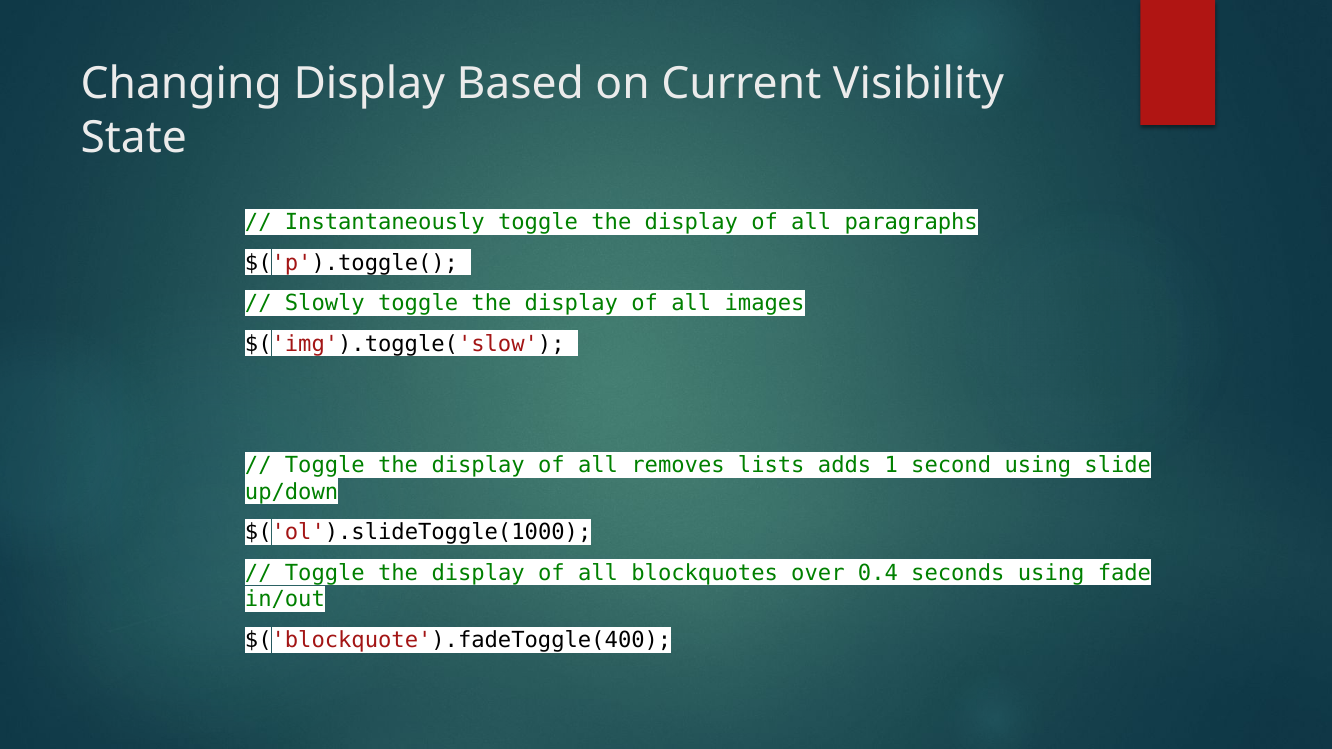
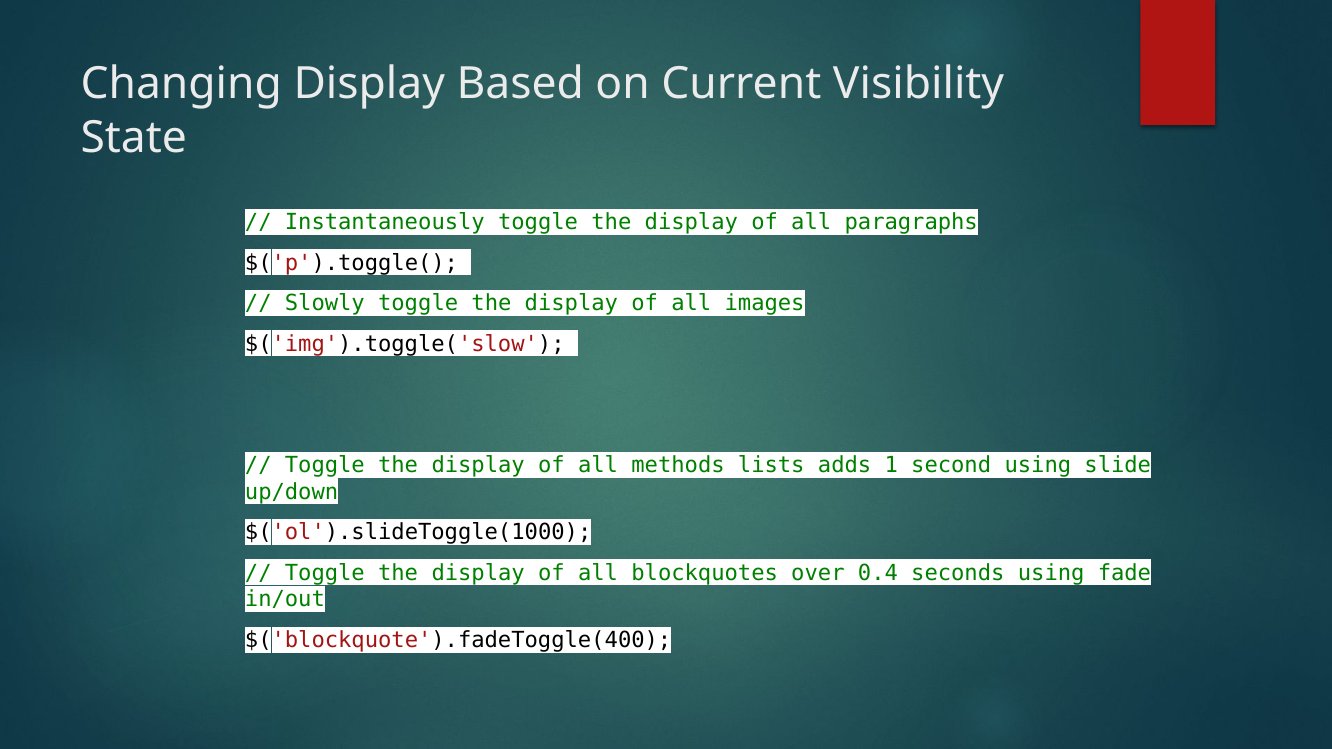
removes: removes -> methods (678, 465)
